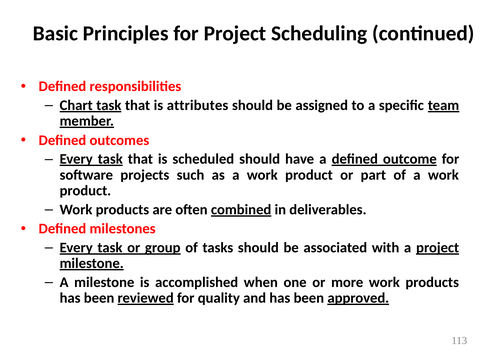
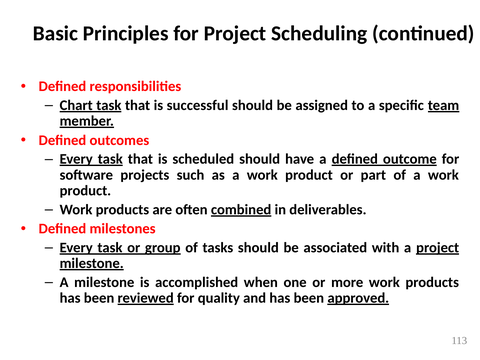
attributes: attributes -> successful (198, 105)
